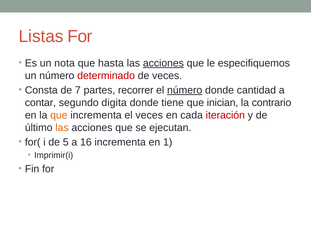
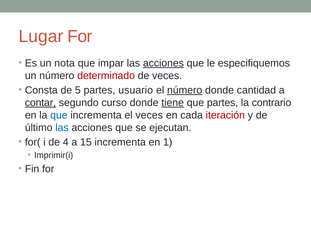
Listas: Listas -> Lugar (41, 36)
hasta: hasta -> impar (111, 63)
7: 7 -> 5 (78, 90)
recorrer: recorrer -> usuario (136, 90)
contar underline: none -> present (40, 102)
digita: digita -> curso (114, 102)
tiene underline: none -> present (173, 102)
que inician: inician -> partes (223, 102)
que colour: orange -> blue (59, 115)
las colour: orange -> blue (62, 127)
5: 5 -> 4 (66, 142)
16: 16 -> 15 (86, 142)
